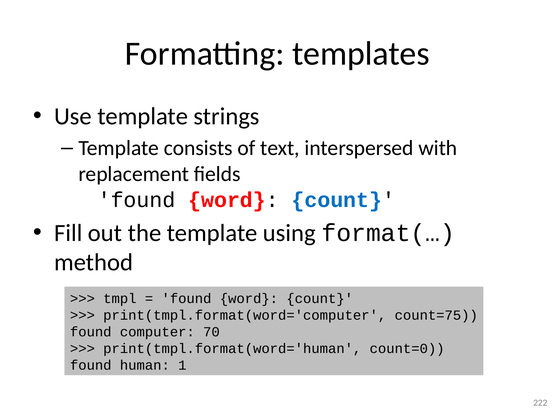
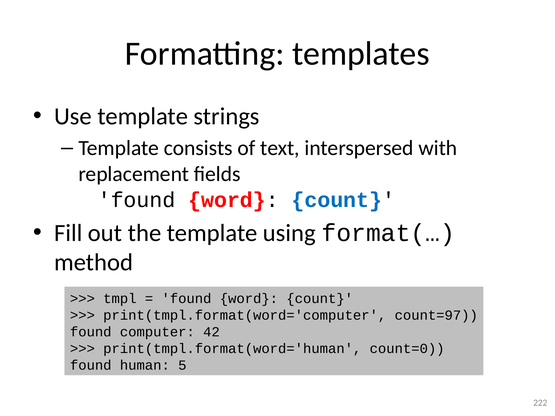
count=75: count=75 -> count=97 (436, 315)
70: 70 -> 42 (211, 332)
1: 1 -> 5 (182, 365)
